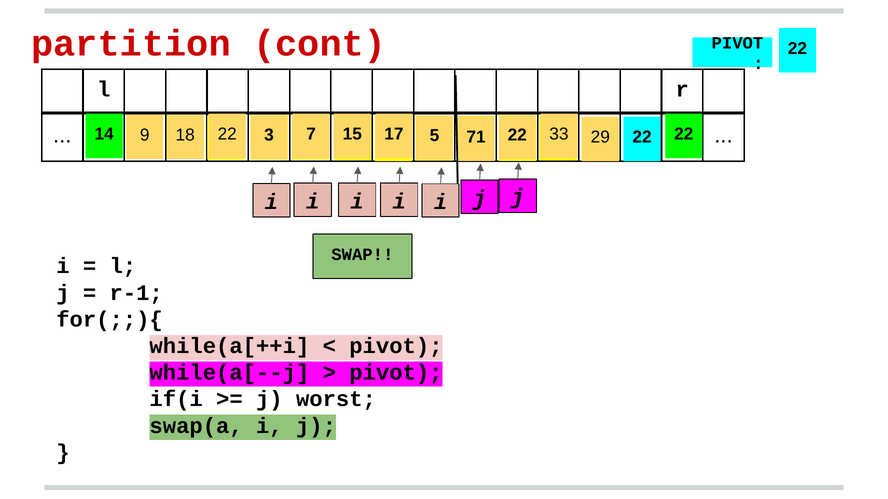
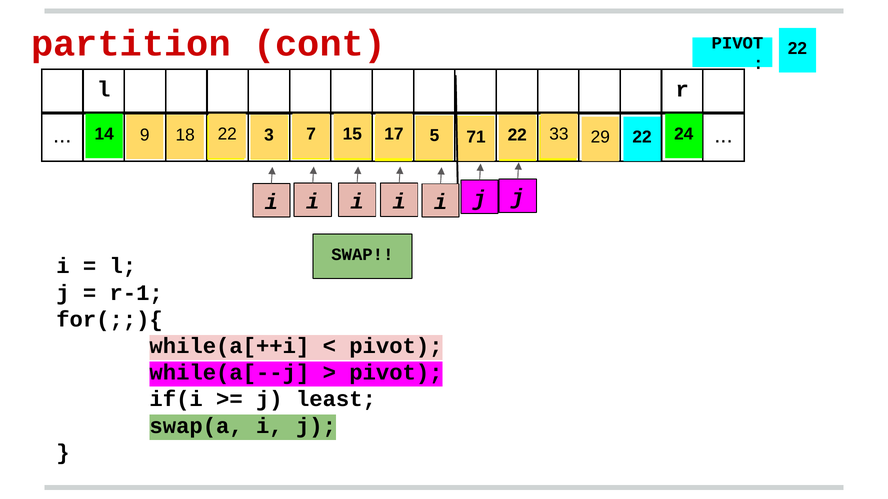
22 22: 22 -> 24 (684, 134)
worst: worst -> least (336, 400)
